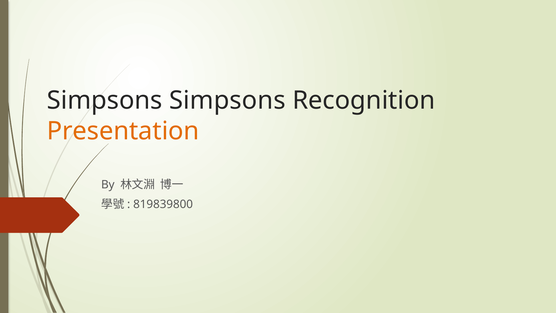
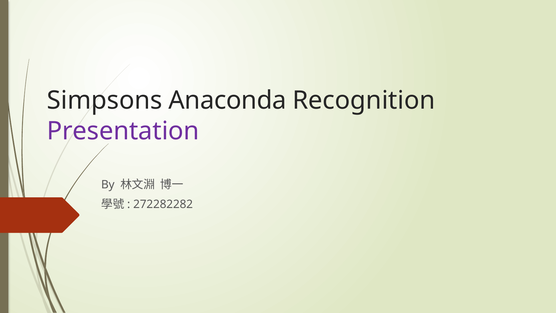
Simpsons Simpsons: Simpsons -> Anaconda (228, 100)
Presentation colour: orange -> purple (123, 131)
819839800: 819839800 -> 272282282 (163, 204)
